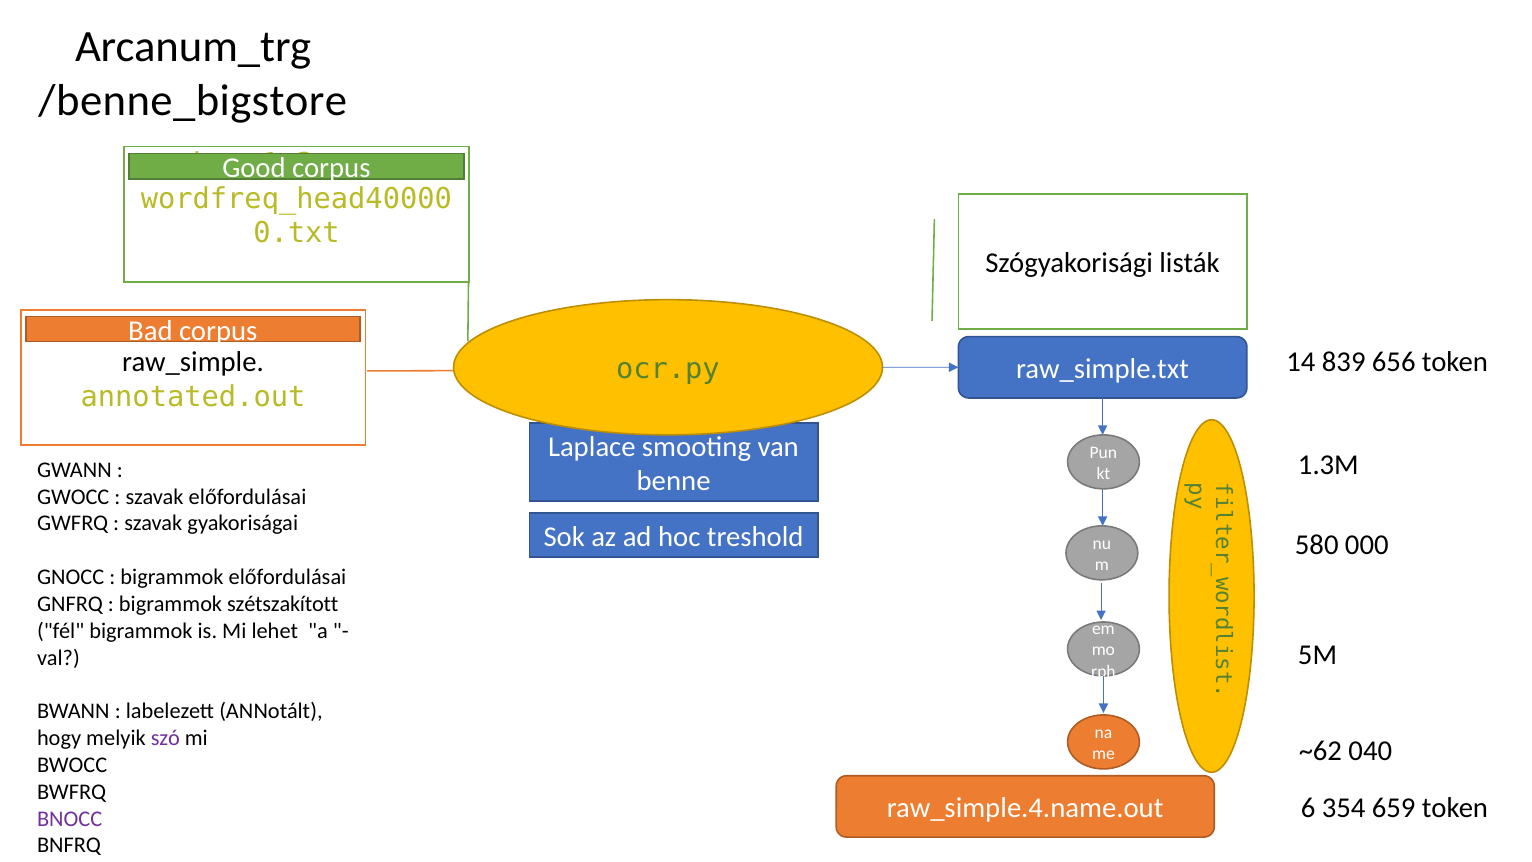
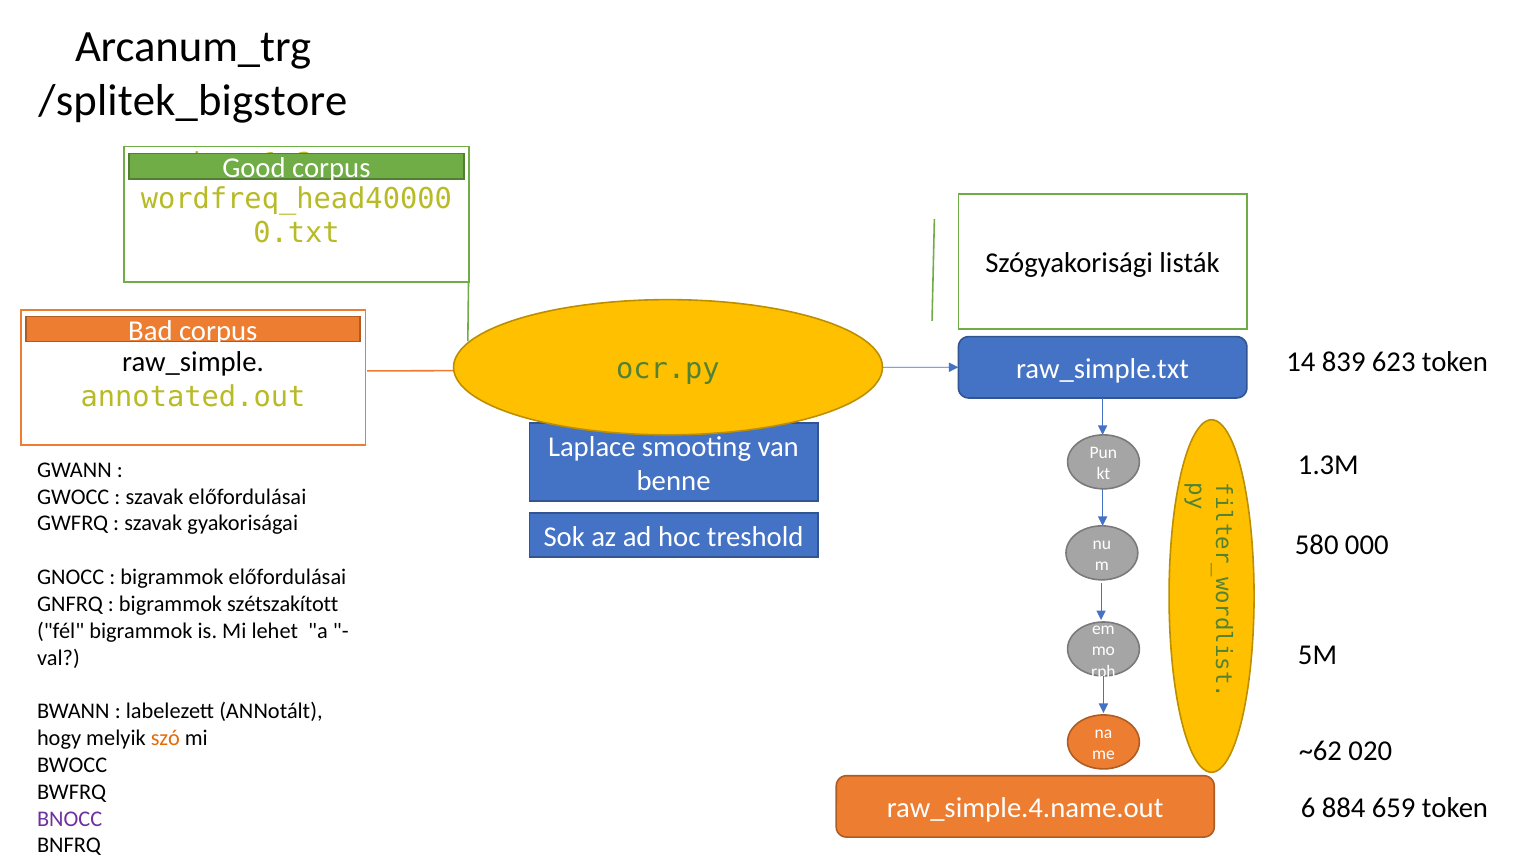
/benne_bigstore: /benne_bigstore -> /splitek_bigstore (193, 100)
656: 656 -> 623 (1394, 361)
szó colour: purple -> orange (165, 738)
040: 040 -> 020 (1370, 751)
354: 354 -> 884 (1344, 808)
